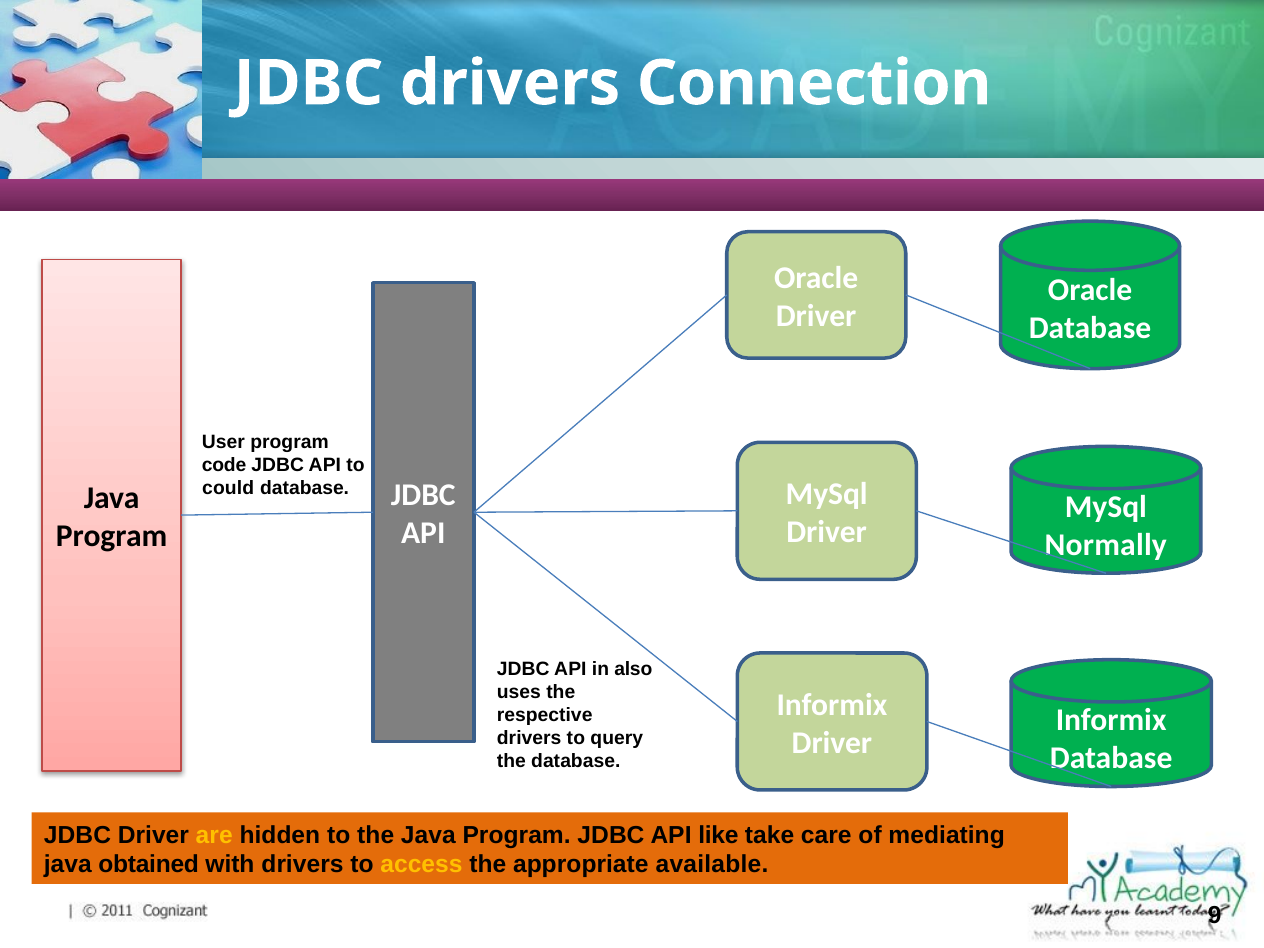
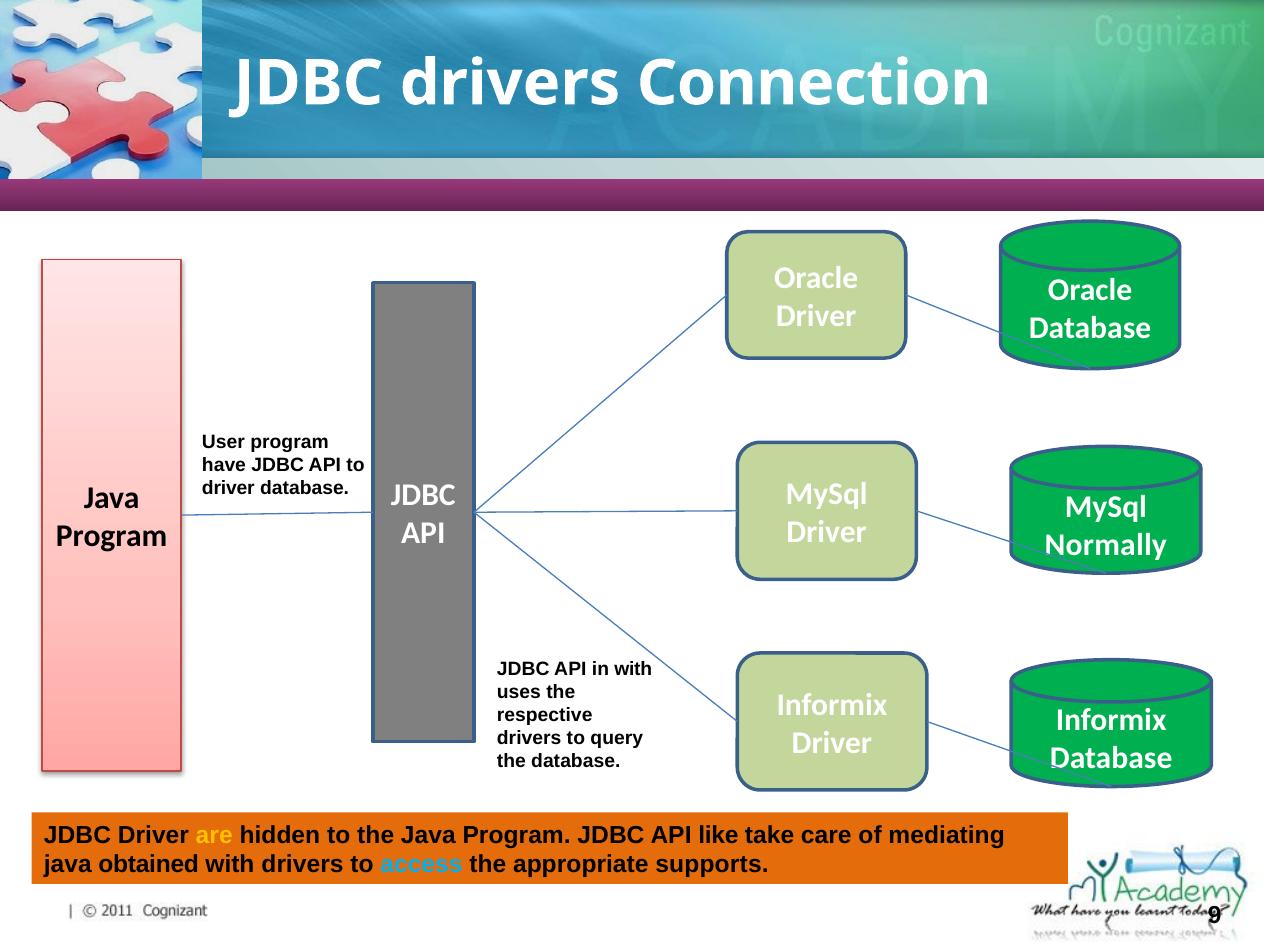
code: code -> have (224, 465)
could: could -> driver (228, 488)
in also: also -> with (633, 669)
access colour: yellow -> light blue (421, 865)
available: available -> supports (712, 865)
